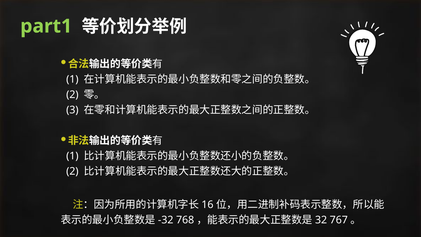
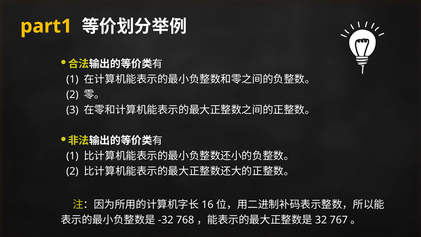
part1 colour: light green -> yellow (46, 26)
